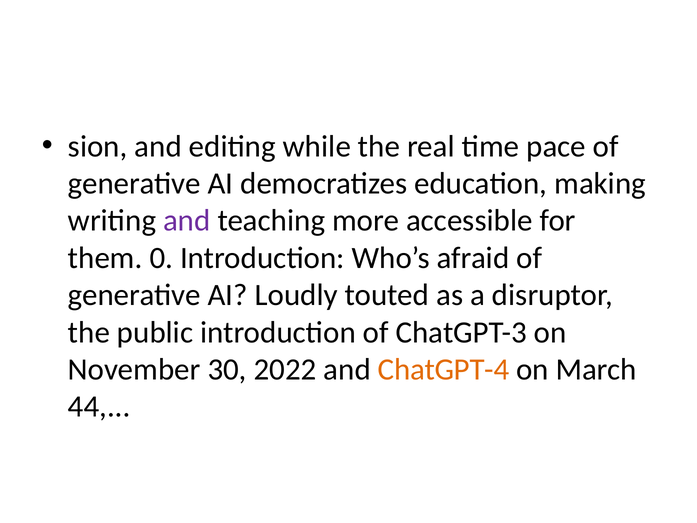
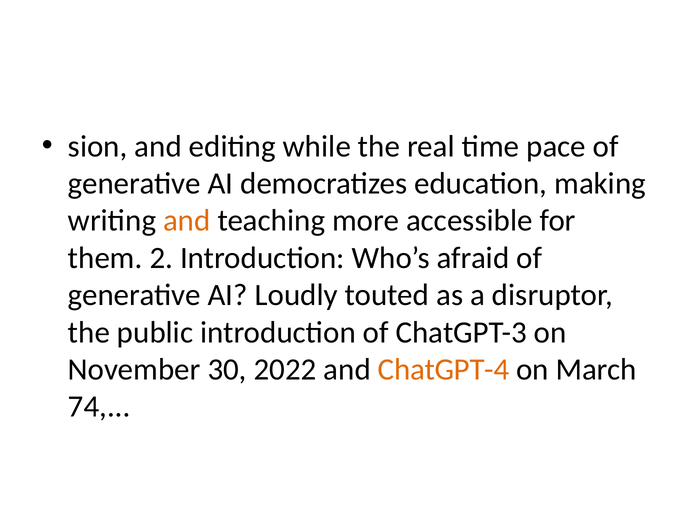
and colour: purple -> orange (187, 221)
0: 0 -> 2 (161, 258)
44: 44 -> 74 (99, 406)
